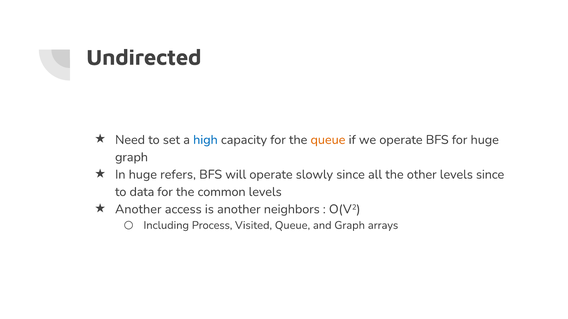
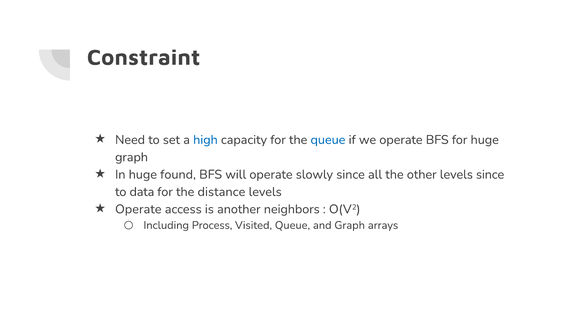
Undirected: Undirected -> Constraint (144, 58)
queue colour: orange -> blue (328, 140)
refers: refers -> found (178, 175)
common: common -> distance (221, 192)
Another: Another -> Operate (138, 209)
